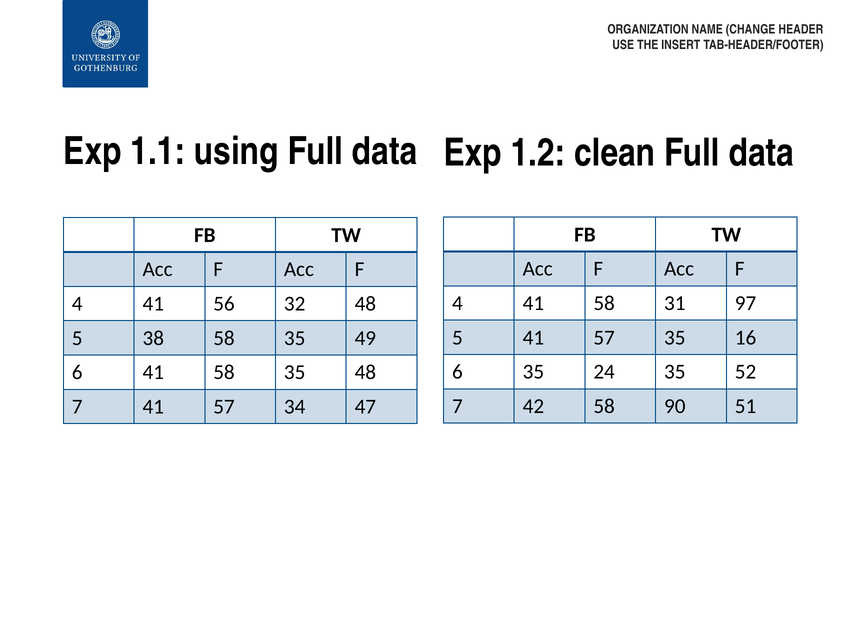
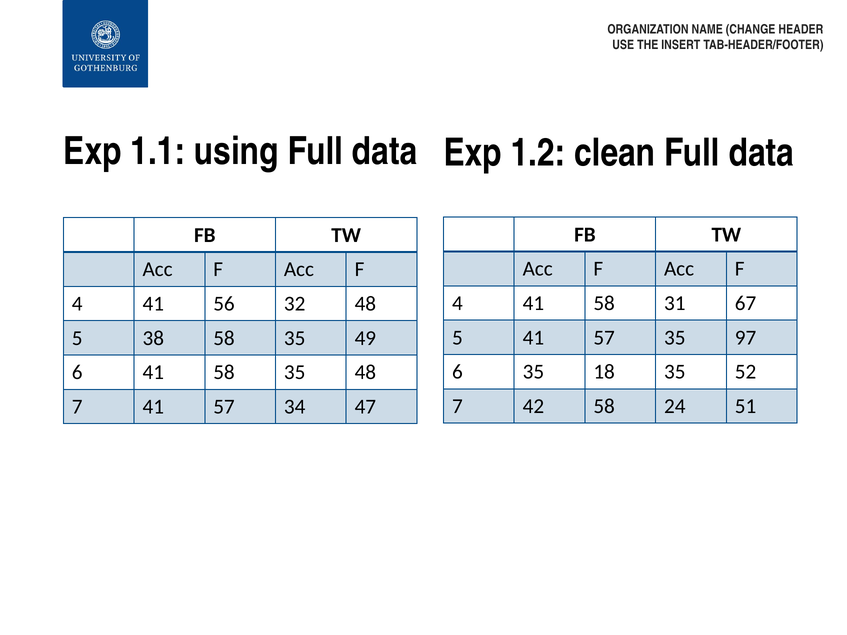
97: 97 -> 67 (746, 303)
16: 16 -> 97 (746, 338)
24: 24 -> 18 (604, 372)
90: 90 -> 24 (675, 406)
